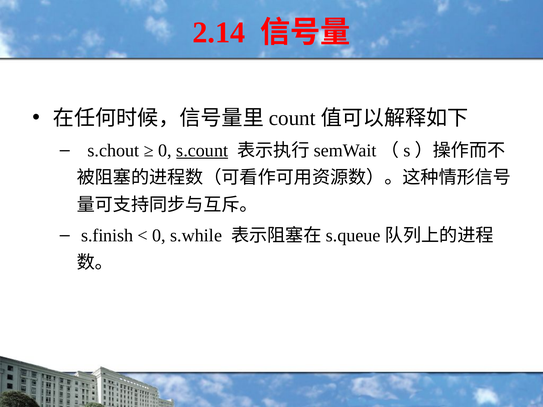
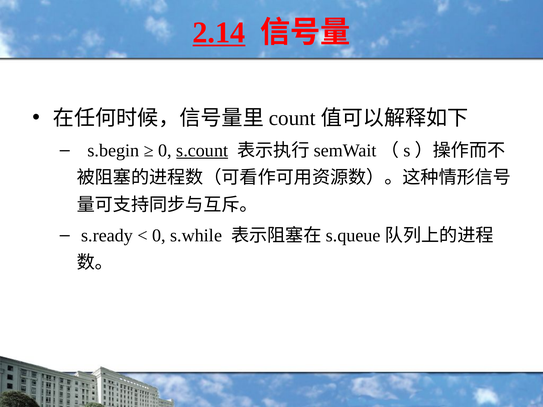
2.14 underline: none -> present (219, 33)
s.chout: s.chout -> s.begin (113, 151)
s.finish: s.finish -> s.ready (107, 236)
